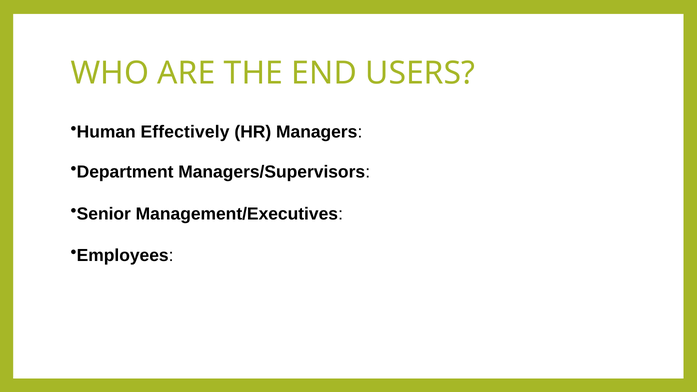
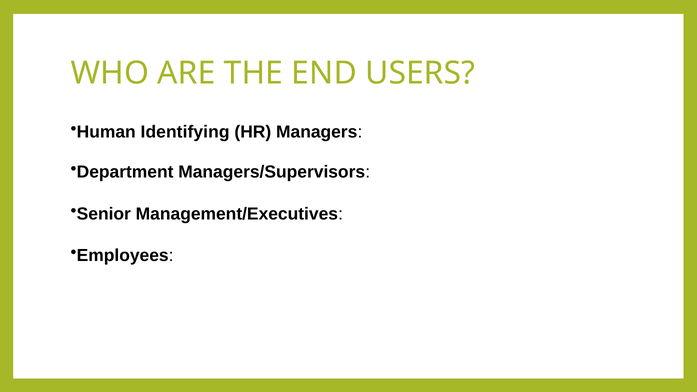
Effectively: Effectively -> Identifying (185, 132)
